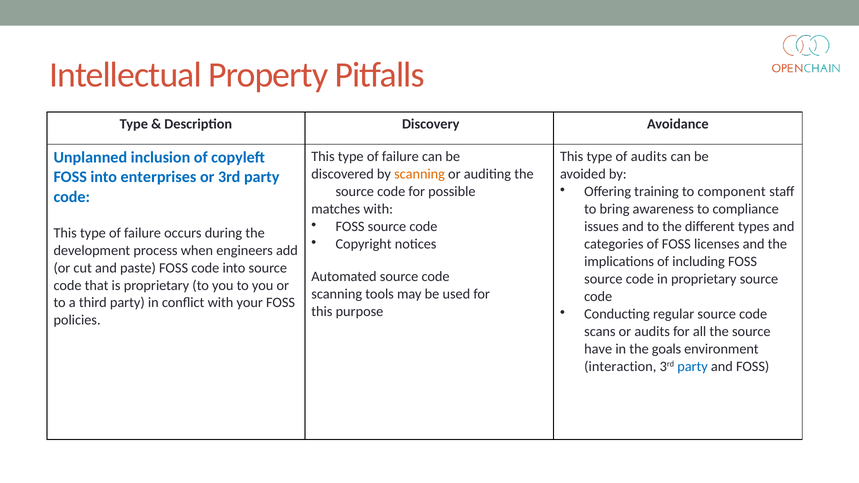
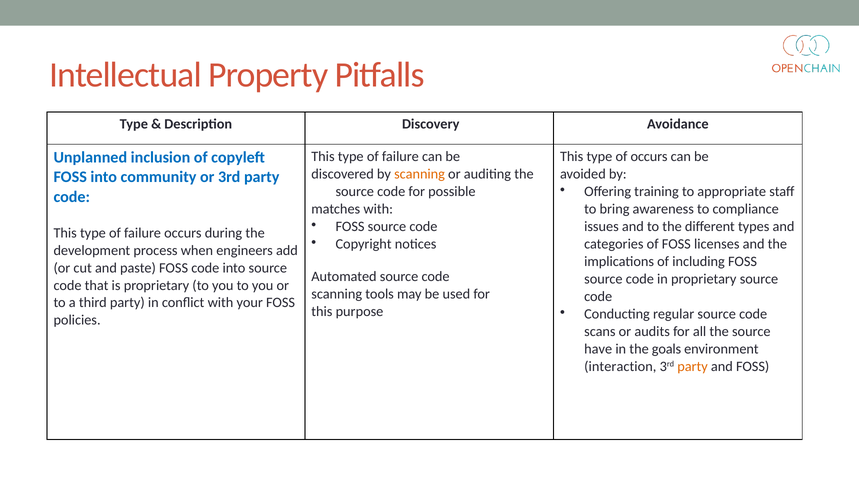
of audits: audits -> occurs (649, 156)
enterprises: enterprises -> community (158, 177)
component: component -> appropriate (732, 191)
party colour: blue -> orange (693, 366)
